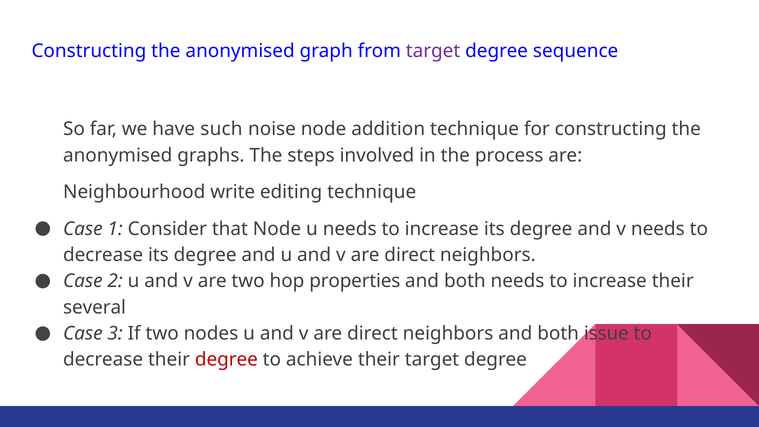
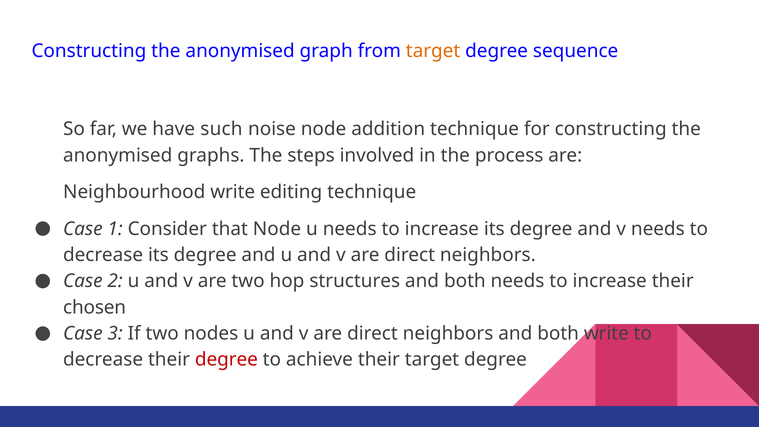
target colour: purple -> orange (433, 51)
properties: properties -> structures (355, 281)
several: several -> chosen (95, 307)
both issue: issue -> write (606, 333)
